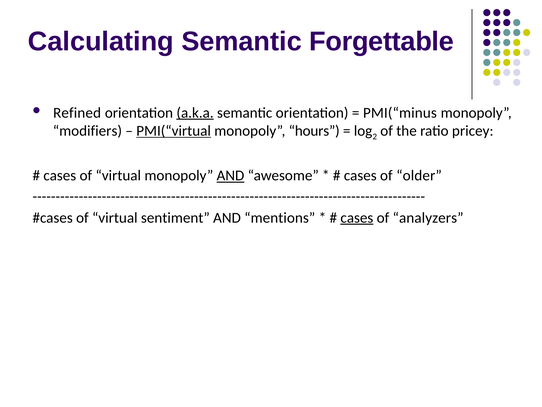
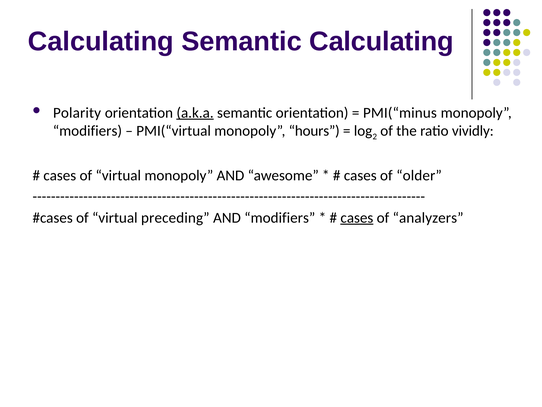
Semantic Forgettable: Forgettable -> Calculating (382, 42)
Refined: Refined -> Polarity (77, 113)
PMI(“virtual underline: present -> none (174, 131)
pricey: pricey -> vividly (473, 131)
AND underline: present -> none (230, 175)
sentiment: sentiment -> preceding (175, 218)
AND mentions: mentions -> modifiers (280, 218)
